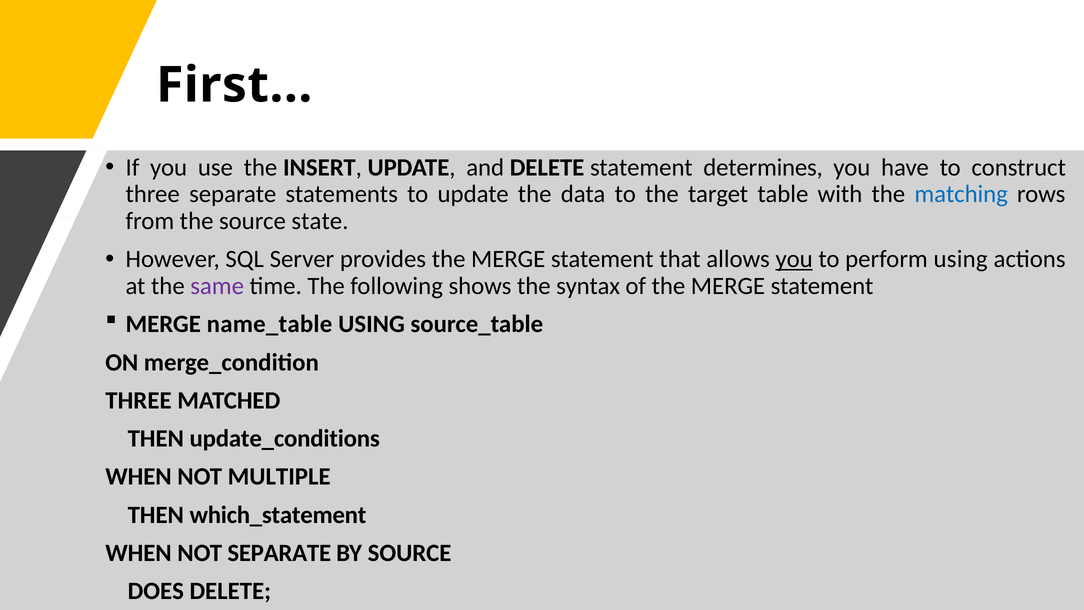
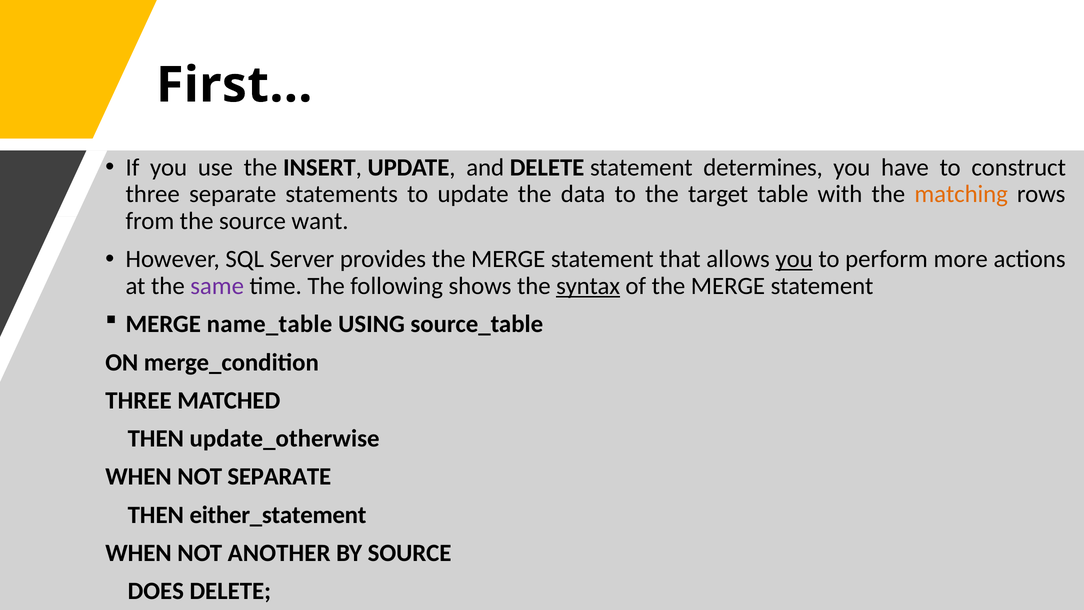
matching colour: blue -> orange (961, 194)
state: state -> want (320, 221)
perform using: using -> more (961, 259)
syntax underline: none -> present (588, 286)
update_conditions: update_conditions -> update_otherwise (285, 438)
NOT MULTIPLE: MULTIPLE -> SEPARATE (279, 477)
which_statement: which_statement -> either_statement (278, 515)
NOT SEPARATE: SEPARATE -> ANOTHER (279, 553)
